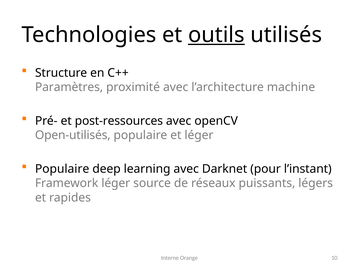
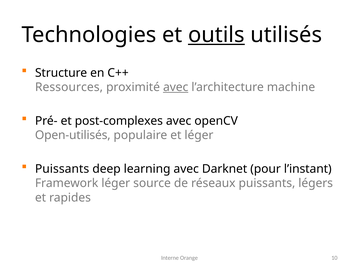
Paramètres: Paramètres -> Ressources (69, 87)
avec underline: none -> present (176, 87)
post-ressources: post-ressources -> post-complexes (119, 120)
Populaire: Populaire -> Puissants (62, 168)
